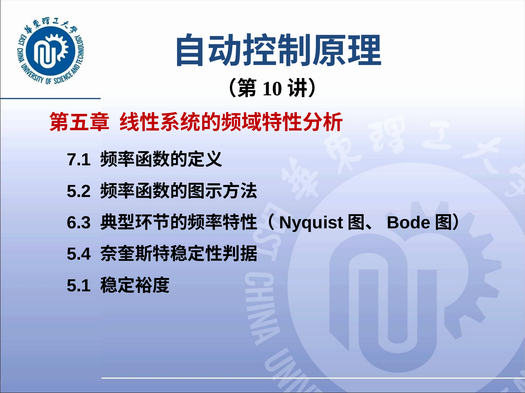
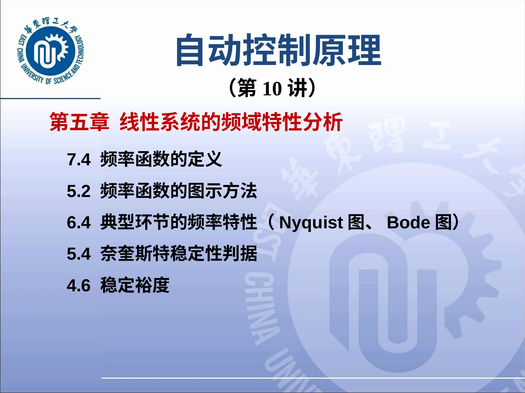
7.1: 7.1 -> 7.4 (79, 160)
6.3: 6.3 -> 6.4 (79, 223)
5.1: 5.1 -> 4.6 (79, 286)
